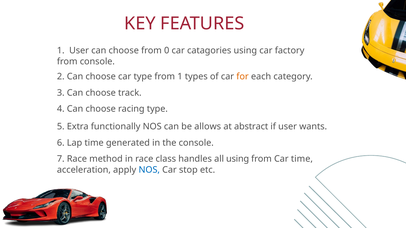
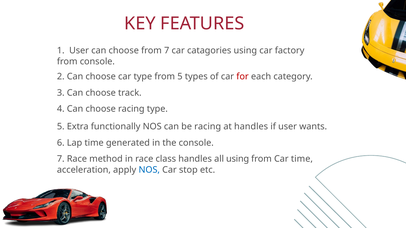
from 0: 0 -> 7 (167, 51)
from 1: 1 -> 5 (180, 77)
for colour: orange -> red (243, 77)
be allows: allows -> racing (208, 127)
at abstract: abstract -> handles (251, 127)
